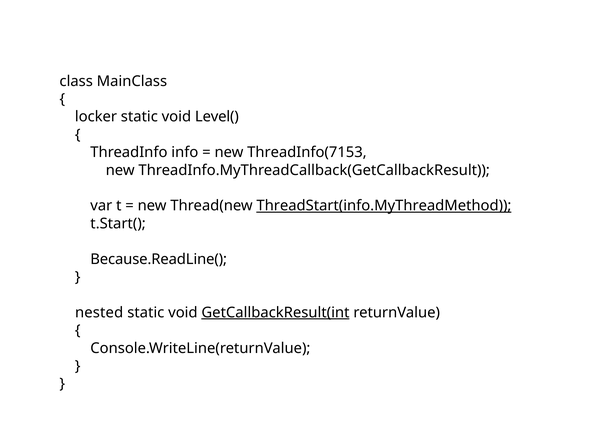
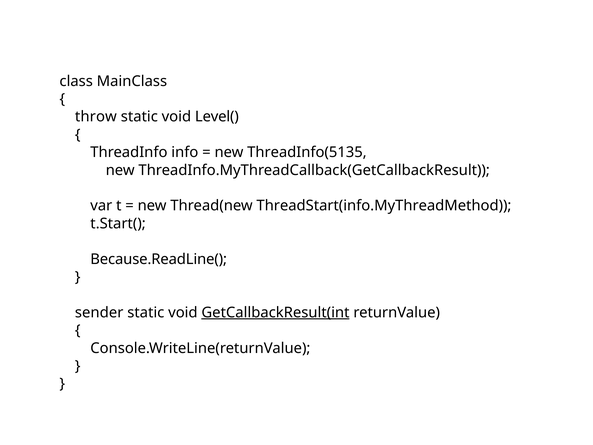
locker: locker -> throw (96, 117)
ThreadInfo(7153: ThreadInfo(7153 -> ThreadInfo(5135 (307, 152)
ThreadStart(info.MyThreadMethod underline: present -> none (384, 206)
nested: nested -> sender (99, 312)
